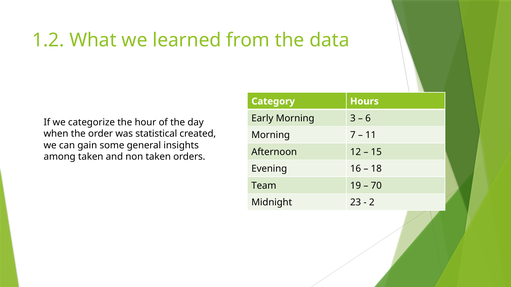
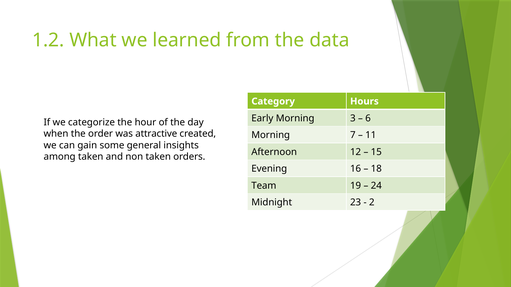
statistical: statistical -> attractive (156, 134)
70: 70 -> 24 (376, 186)
